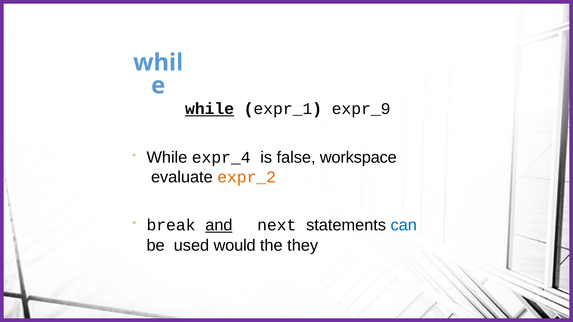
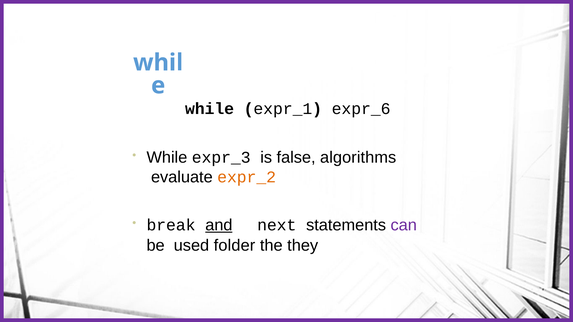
while underline: present -> none (210, 109)
expr_9: expr_9 -> expr_6 (361, 109)
expr_4: expr_4 -> expr_3 (221, 158)
workspace: workspace -> algorithms (358, 158)
can colour: blue -> purple (404, 225)
would: would -> folder (234, 246)
